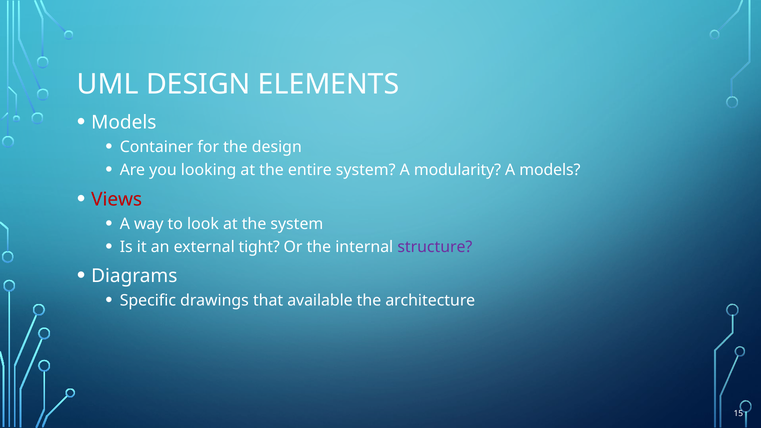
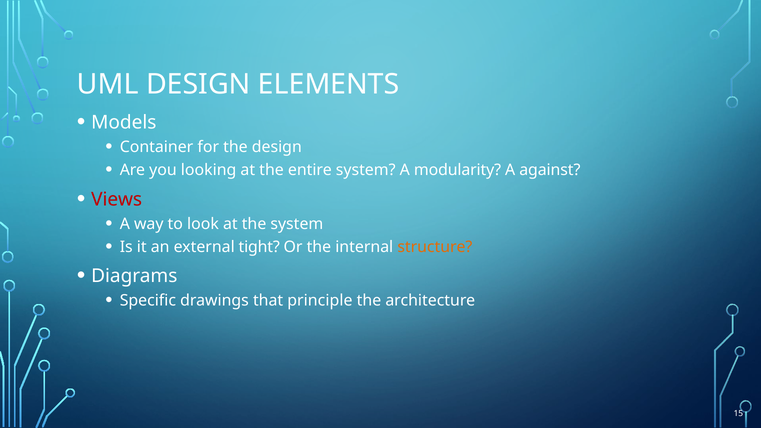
A models: models -> against (550, 170)
structure colour: purple -> orange (435, 247)
available: available -> principle (320, 301)
